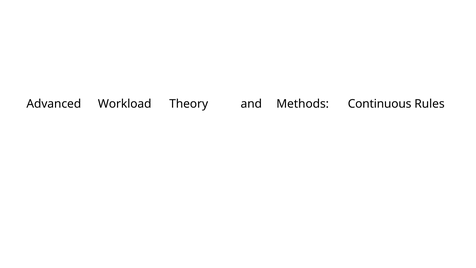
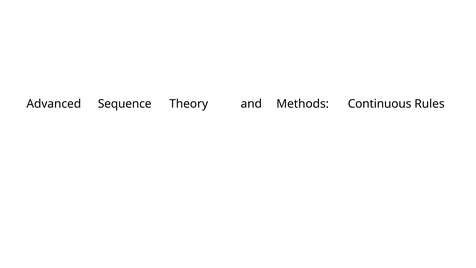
Workload: Workload -> Sequence (125, 104)
